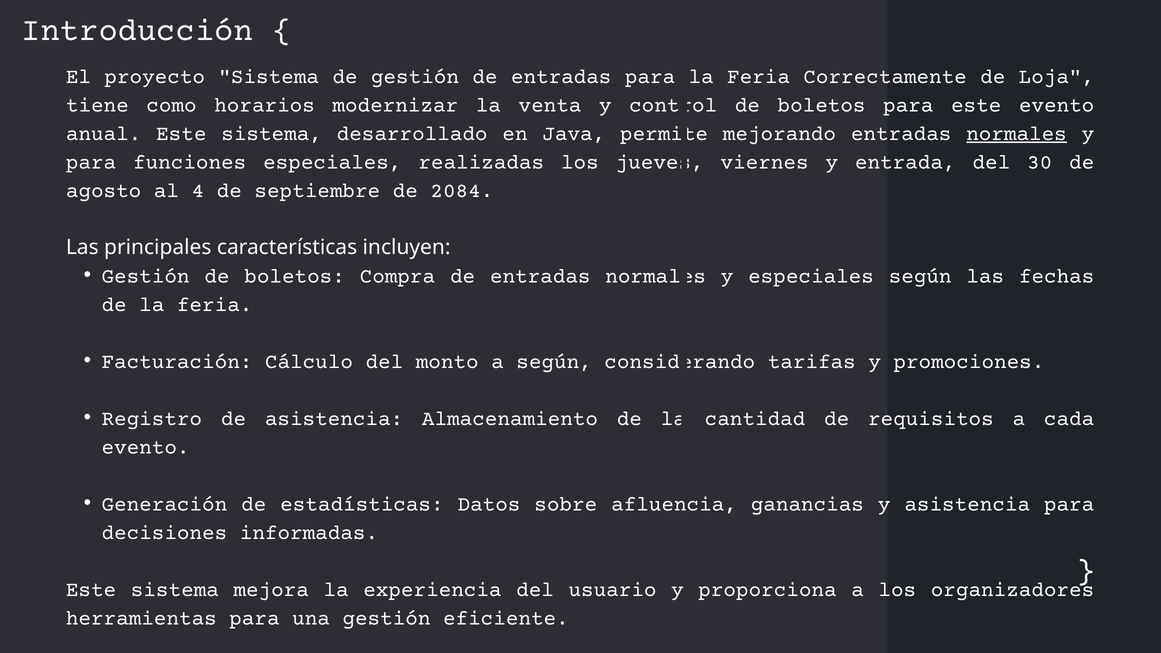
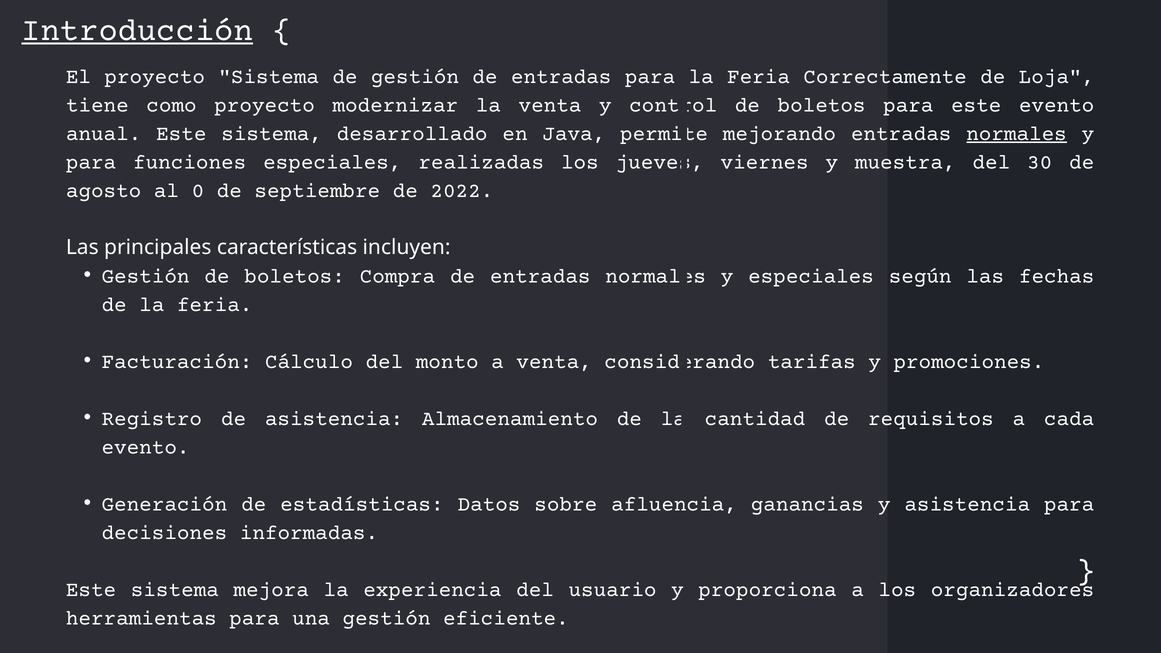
Introducción underline: none -> present (137, 30)
como horarios: horarios -> proyecto (265, 105)
entrada: entrada -> muestra (905, 162)
4: 4 -> 0 (198, 190)
2084: 2084 -> 2022 (462, 190)
a según: según -> venta (554, 361)
